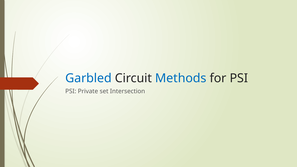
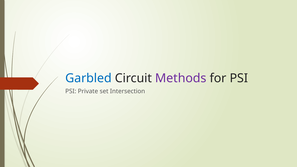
Methods colour: blue -> purple (181, 78)
